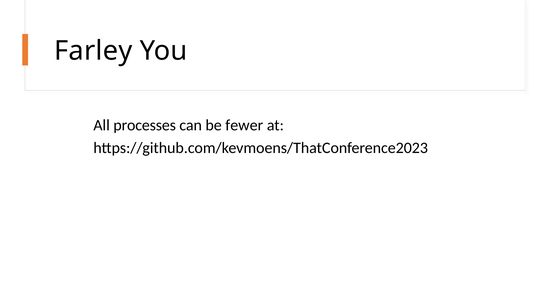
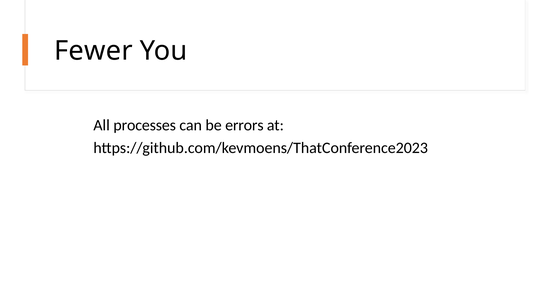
Farley: Farley -> Fewer (93, 51)
fewer: fewer -> errors (244, 125)
